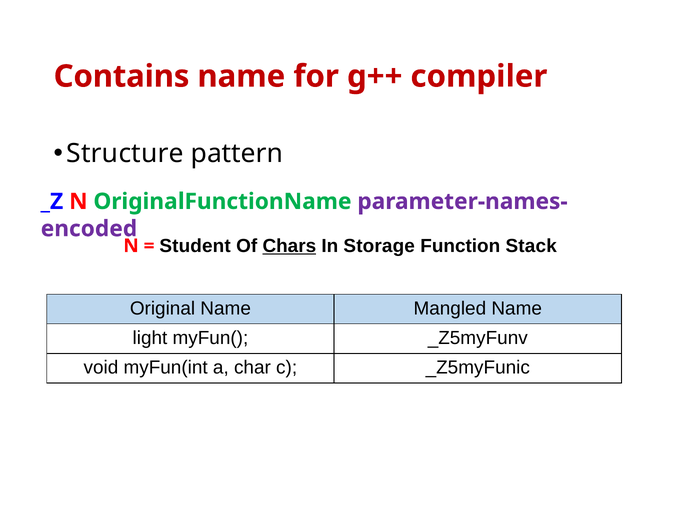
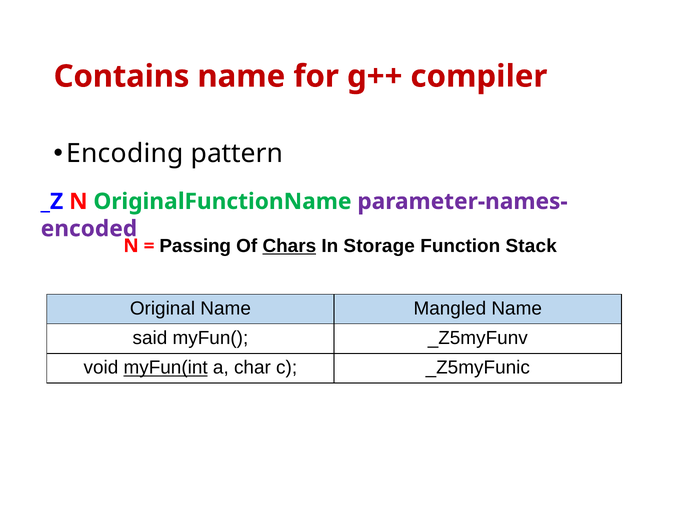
Structure: Structure -> Encoding (125, 154)
Student: Student -> Passing (195, 246)
light: light -> said (150, 338)
myFun(int underline: none -> present (166, 367)
